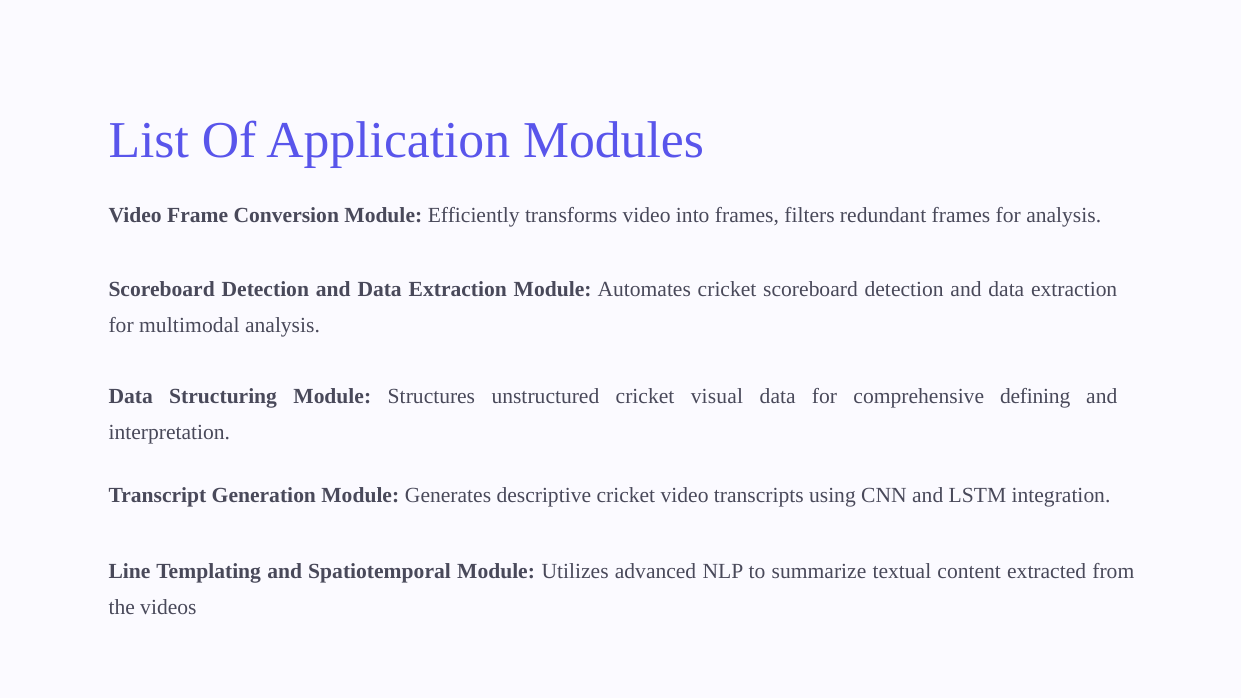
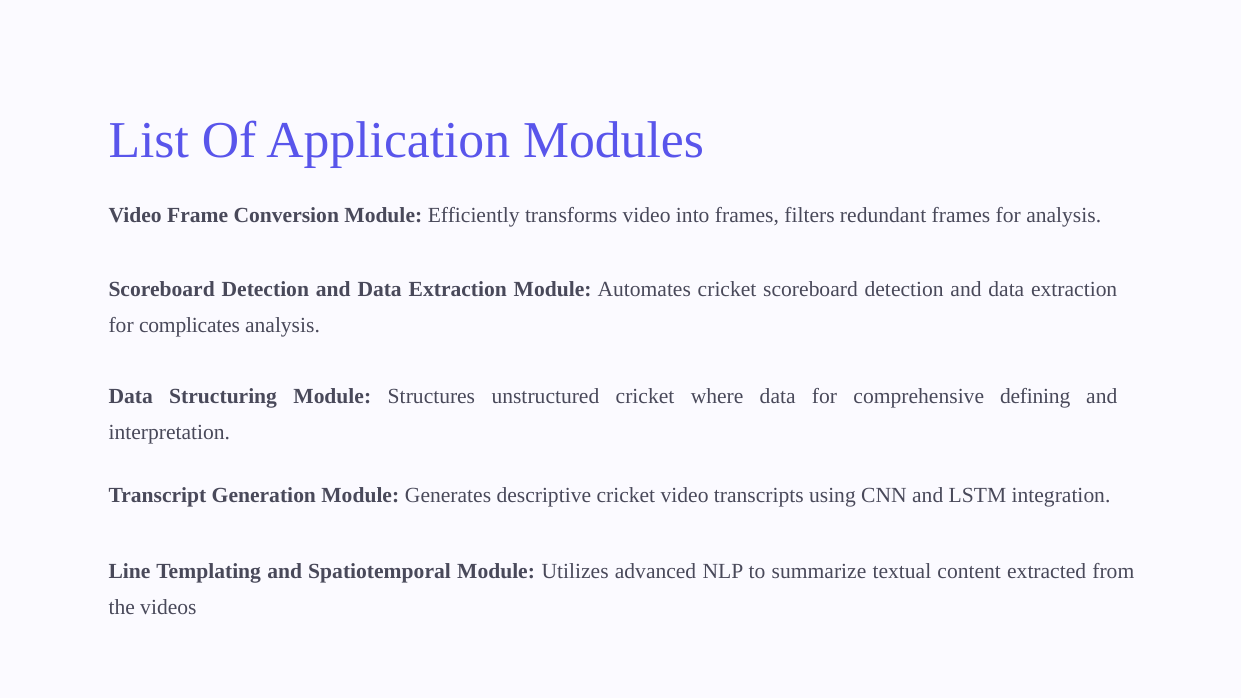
multimodal: multimodal -> complicates (189, 326)
visual: visual -> where (717, 396)
